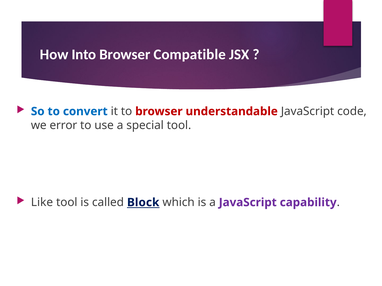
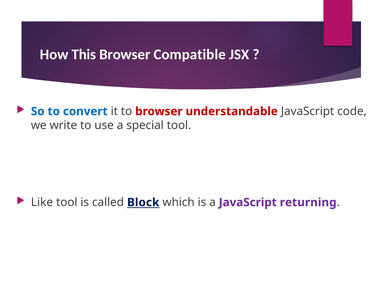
Into: Into -> This (84, 55)
error: error -> write (63, 126)
capability: capability -> returning (308, 203)
